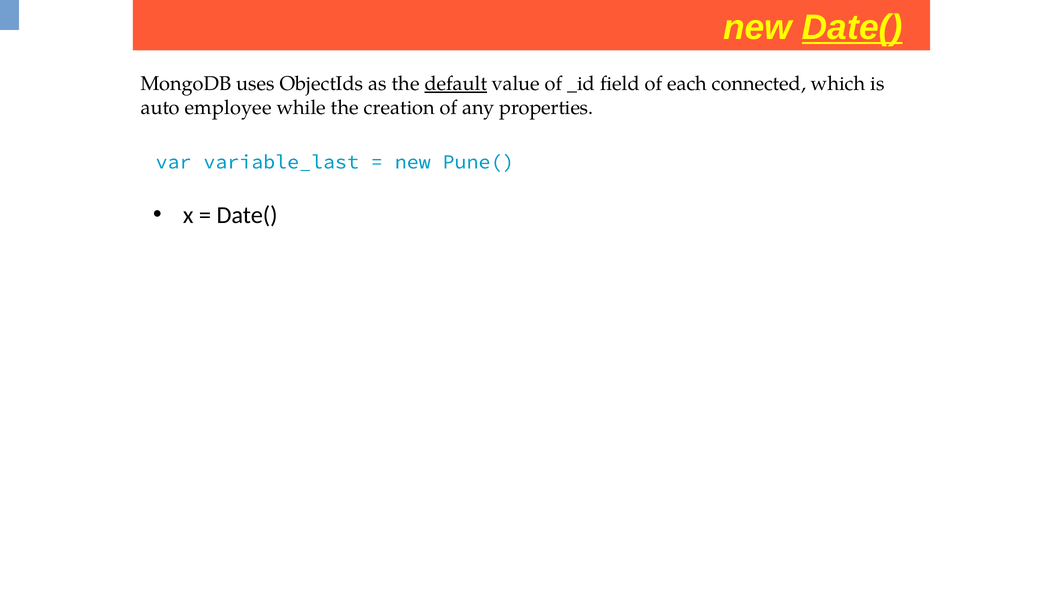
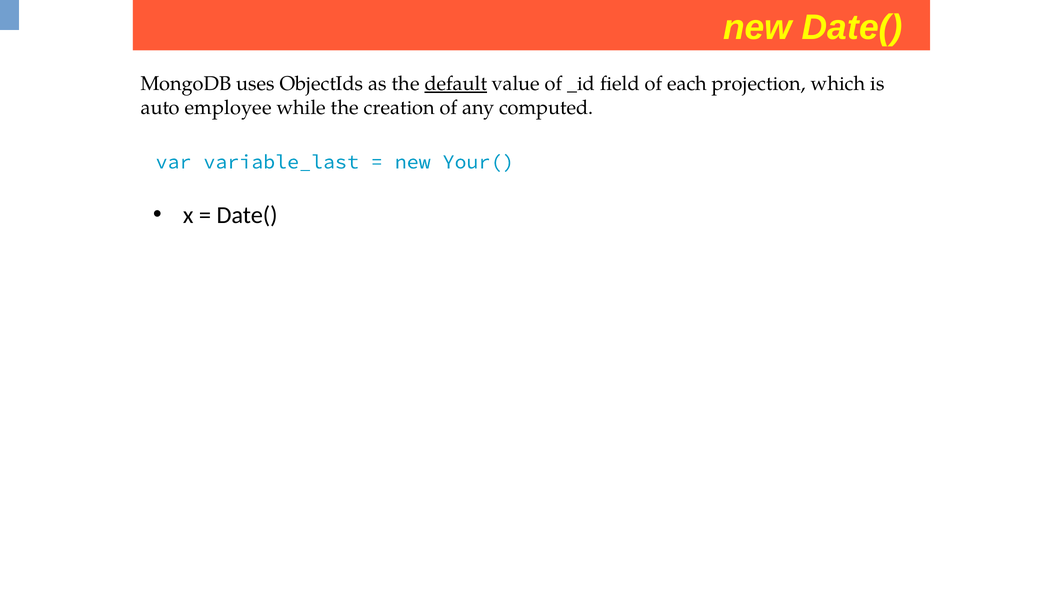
Date( underline: present -> none (852, 28)
connected: connected -> projection (759, 84)
properties: properties -> computed (546, 108)
Pune(: Pune( -> Your( (478, 162)
